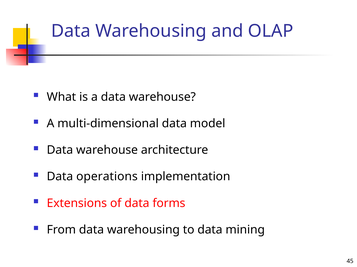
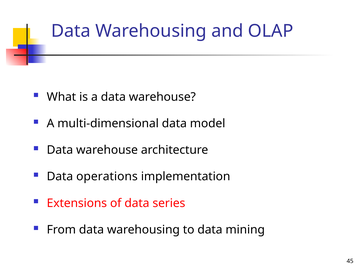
forms: forms -> series (169, 204)
